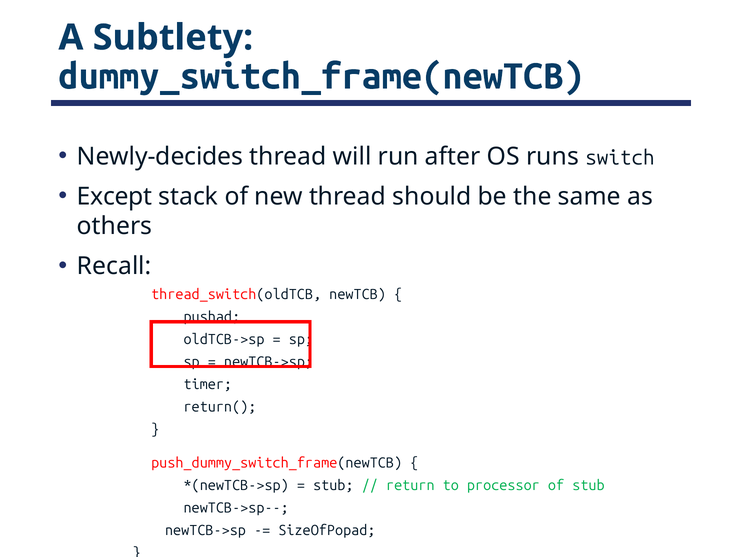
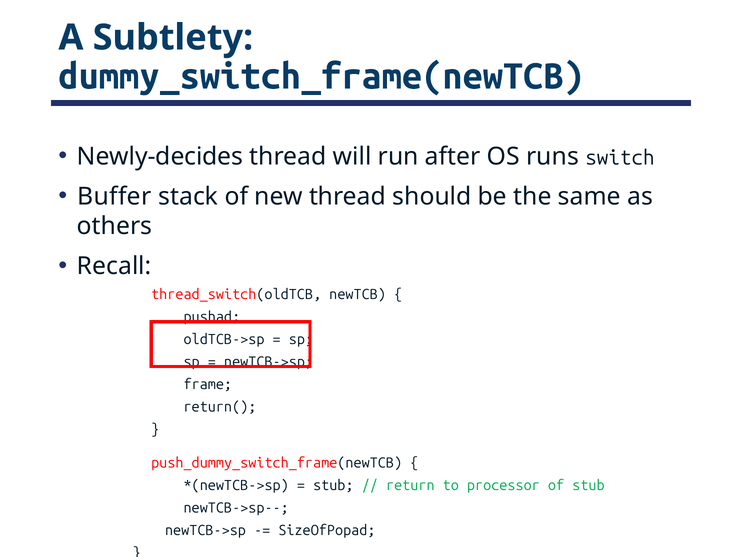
Except: Except -> Buffer (114, 196)
timer: timer -> frame (208, 384)
